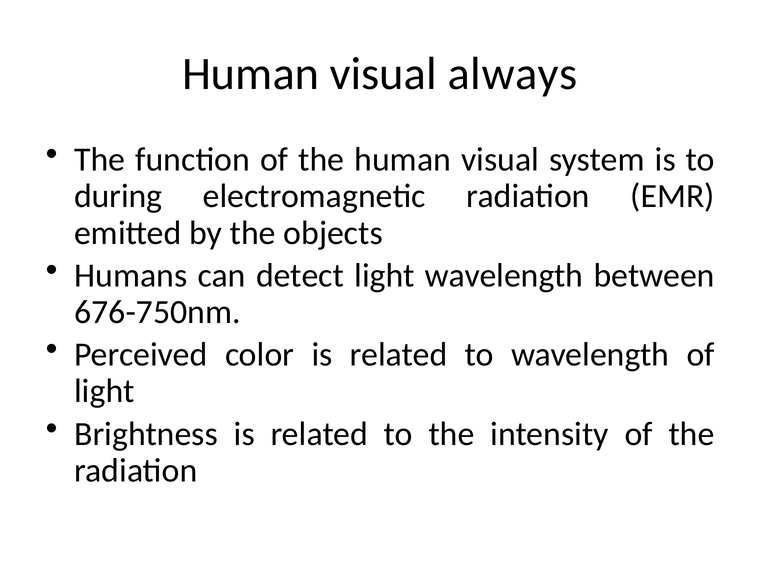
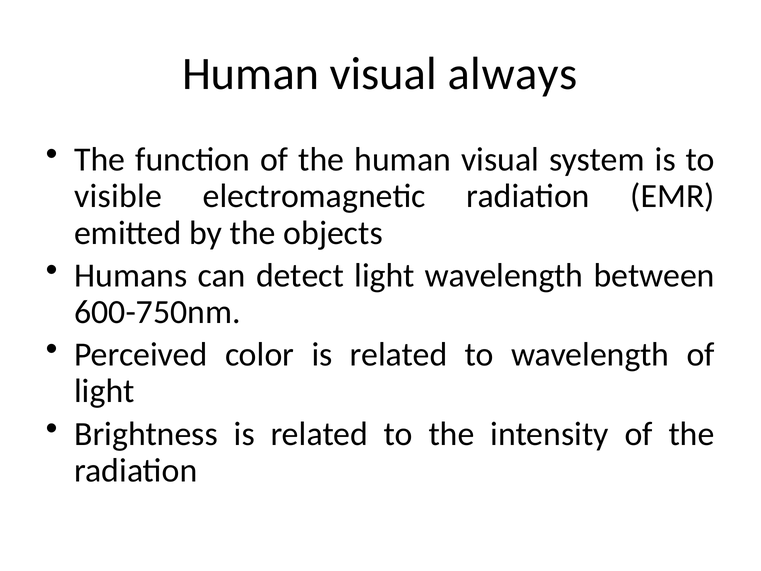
during: during -> visible (118, 196)
676-750nm: 676-750nm -> 600-750nm (157, 312)
